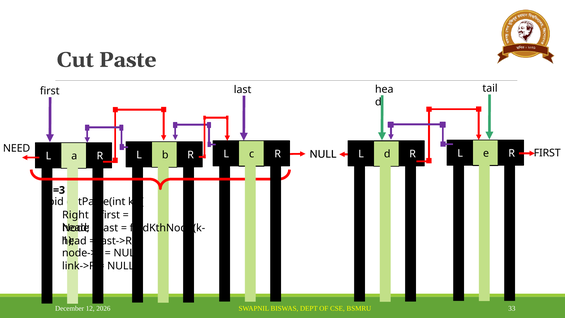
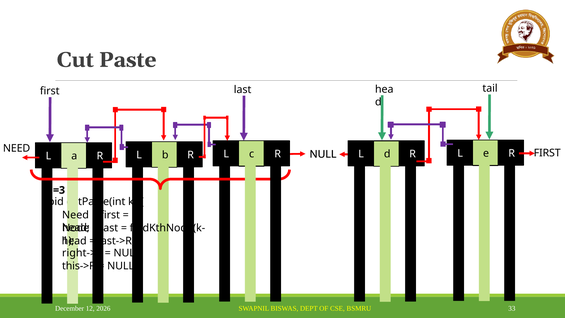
Right: Right -> Need (75, 215)
node->L: node->L -> right->L (82, 253)
link->R: link->R -> this->R (79, 266)
